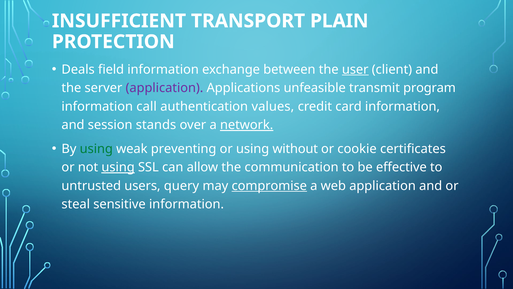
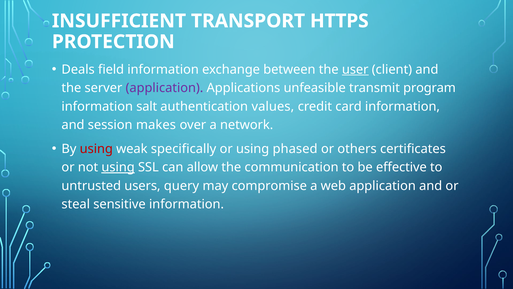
PLAIN: PLAIN -> HTTPS (339, 21)
call: call -> salt (147, 106)
stands: stands -> makes (156, 125)
network underline: present -> none (247, 125)
using colour: green -> red (96, 149)
preventing: preventing -> specifically (184, 149)
without: without -> phased (295, 149)
cookie: cookie -> others (357, 149)
compromise underline: present -> none (269, 186)
